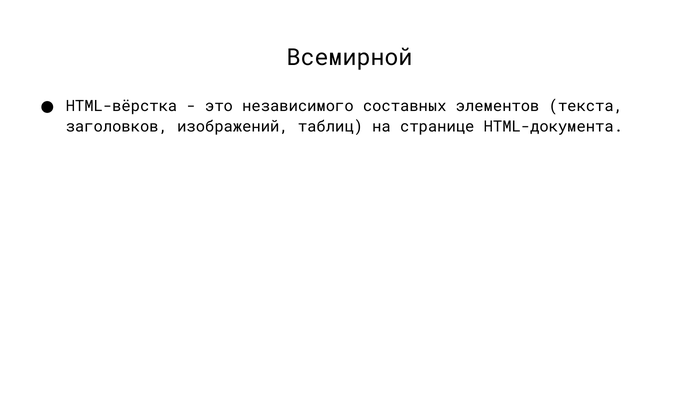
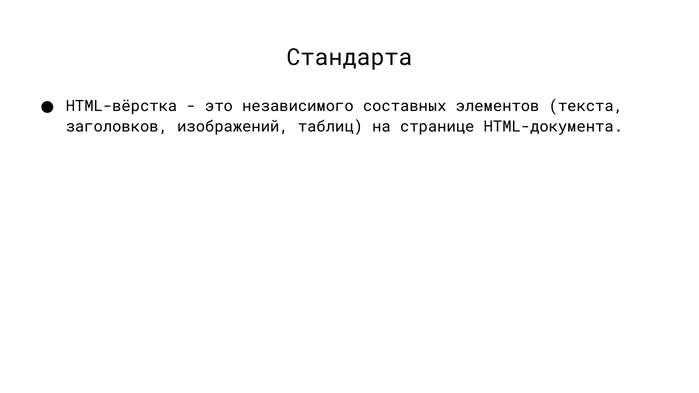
Всемирной: Всемирной -> Стандарта (350, 58)
